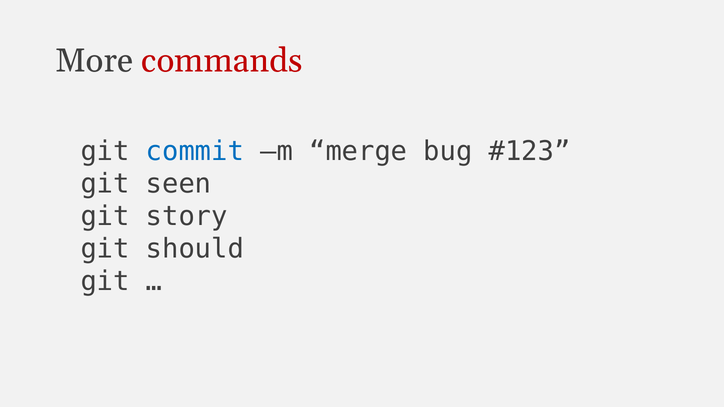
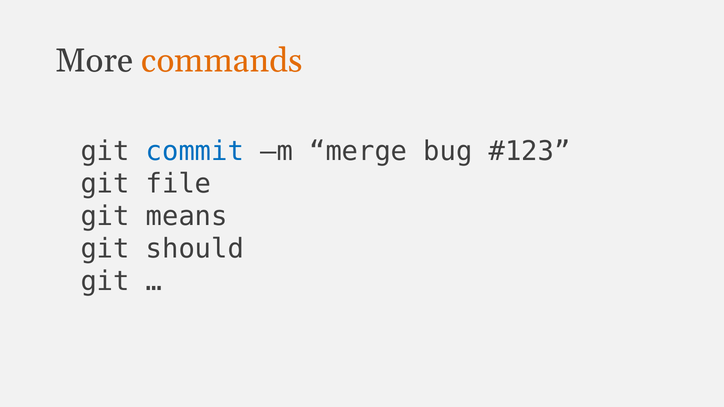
commands colour: red -> orange (222, 61)
seen: seen -> file (179, 184)
story: story -> means (187, 217)
